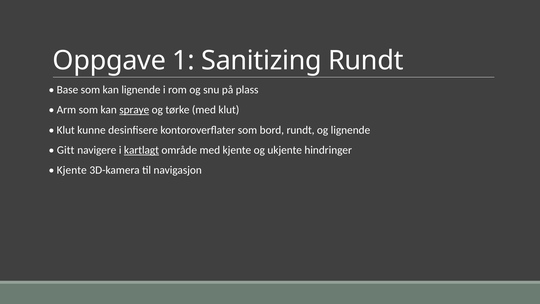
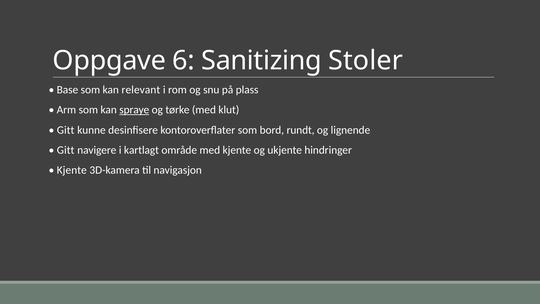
1: 1 -> 6 (184, 60)
Sanitizing Rundt: Rundt -> Stoler (366, 60)
kan lignende: lignende -> relevant (141, 90)
Klut: Klut -> Gitt (66, 130)
kartlagt underline: present -> none (141, 150)
